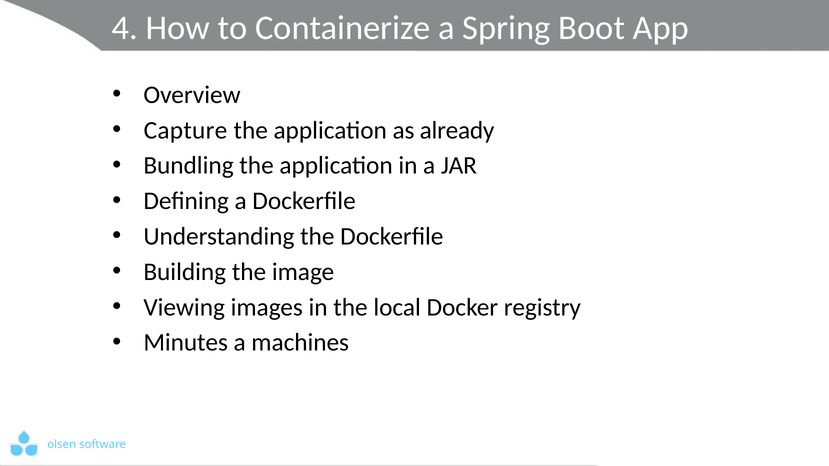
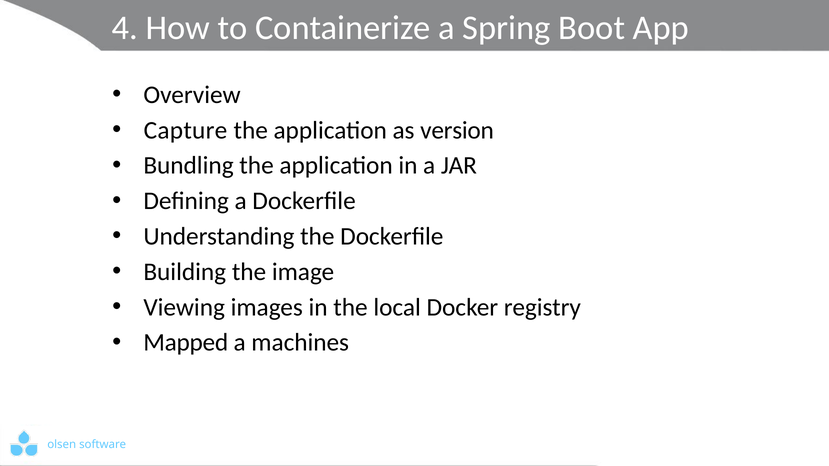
already: already -> version (457, 130)
Minutes: Minutes -> Mapped (186, 343)
